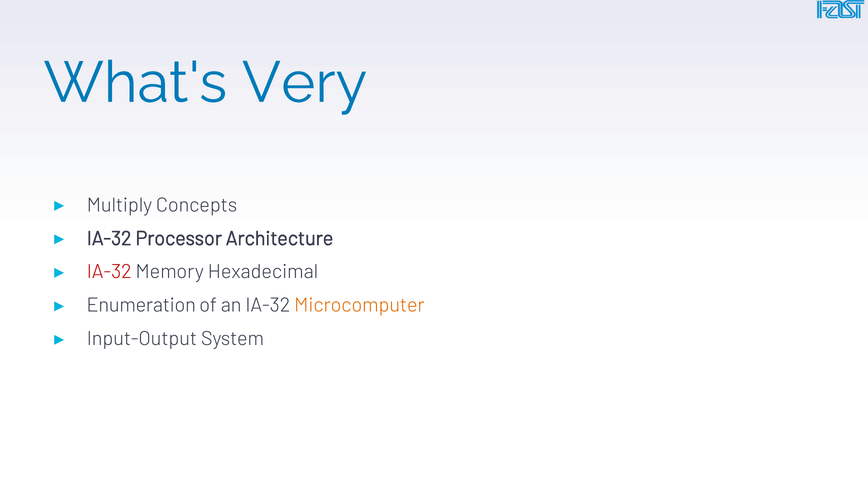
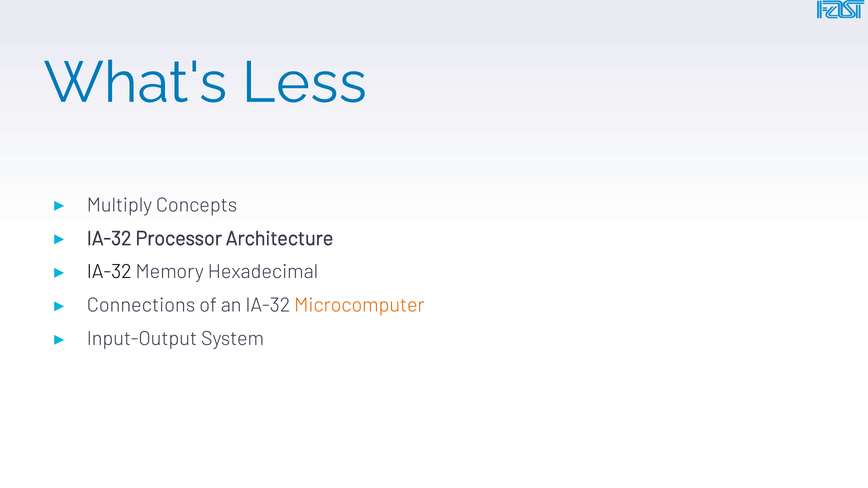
Very: Very -> Less (304, 83)
IA-32 colour: red -> black (109, 272)
Enumeration: Enumeration -> Connections (141, 306)
